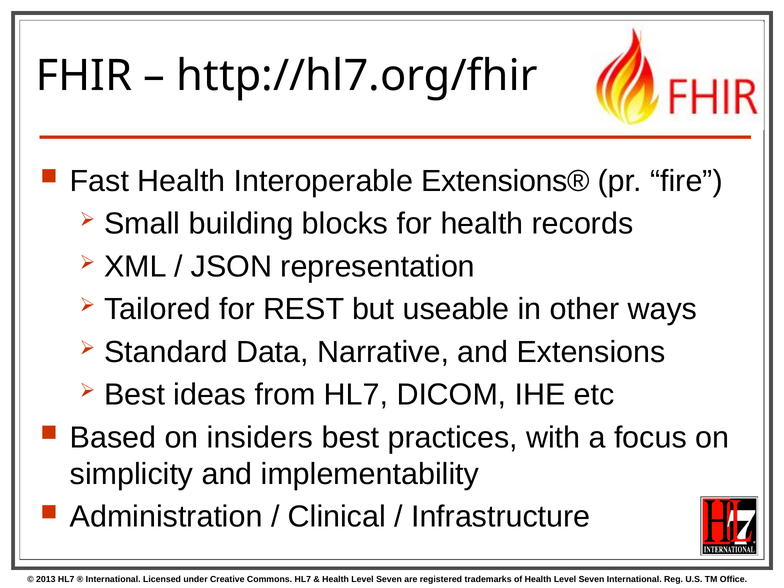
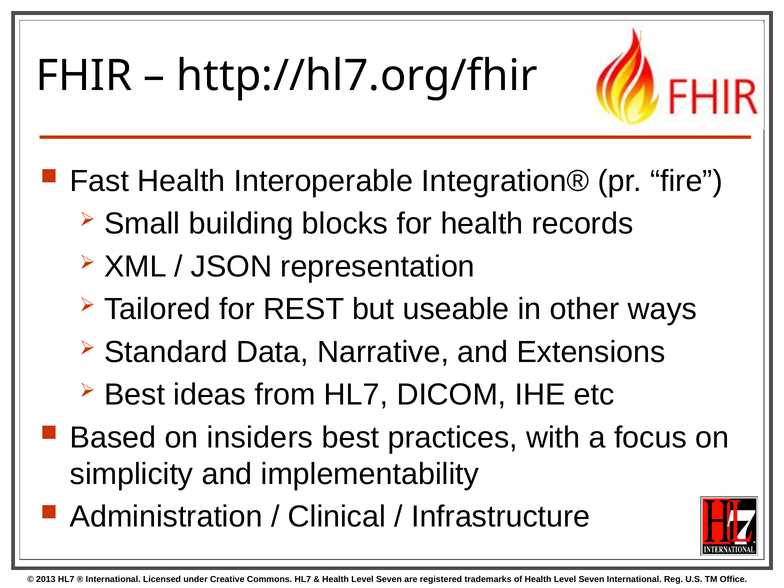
Extensions®: Extensions® -> Integration® (505, 181)
